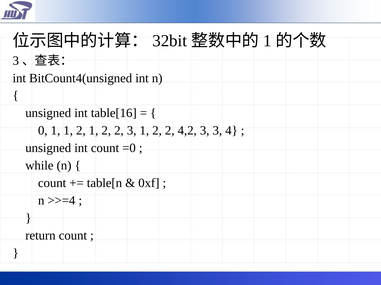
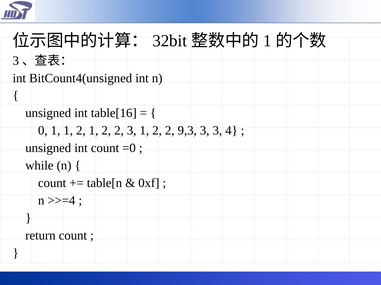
4,2: 4,2 -> 9,3 (187, 131)
